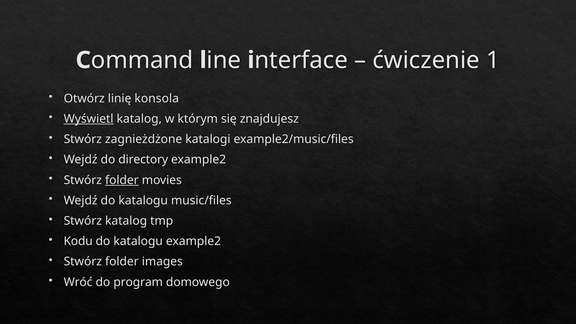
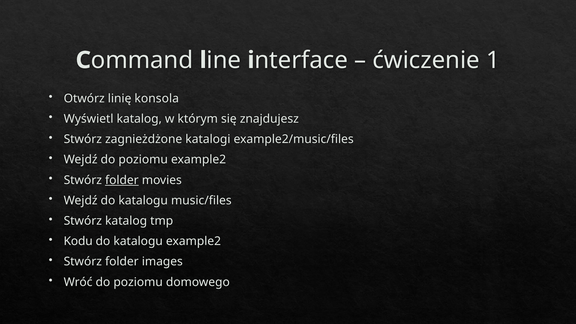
Wyświetl underline: present -> none (89, 119)
Wejdź do directory: directory -> poziomu (143, 160)
Wróć do program: program -> poziomu (138, 282)
